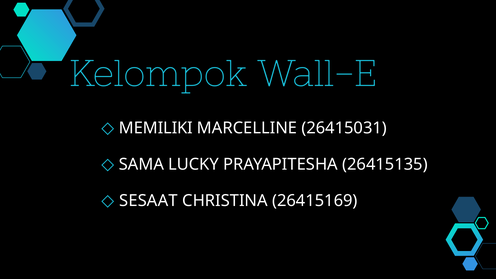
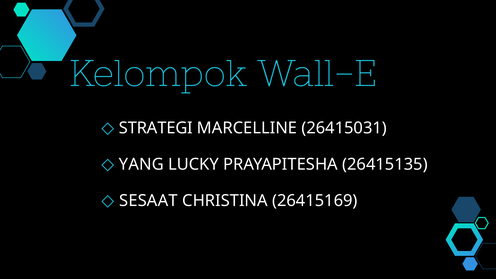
MEMILIKI: MEMILIKI -> STRATEGI (156, 128)
SAMA: SAMA -> YANG (141, 164)
